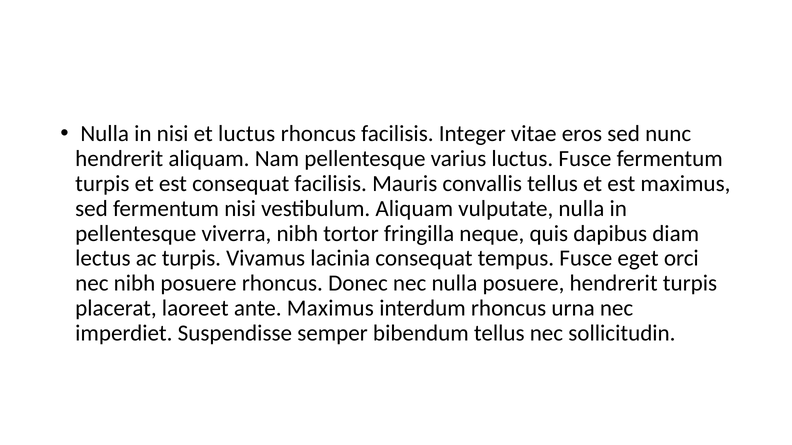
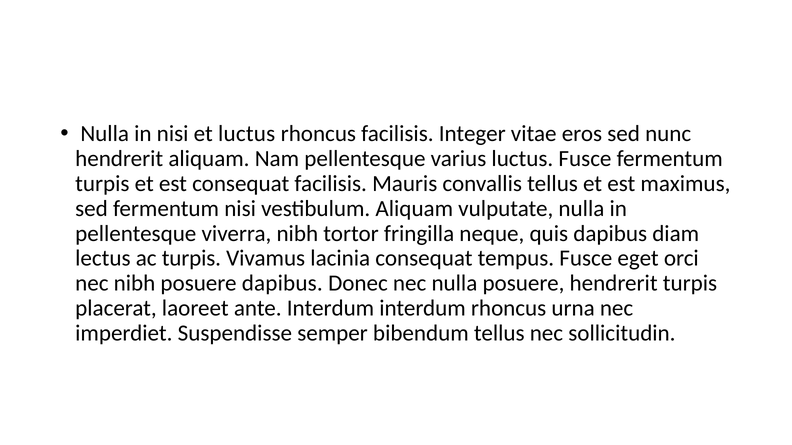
posuere rhoncus: rhoncus -> dapibus (282, 284)
ante Maximus: Maximus -> Interdum (330, 309)
